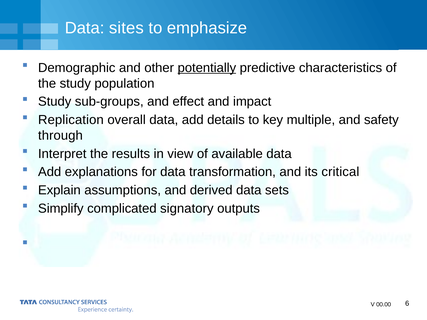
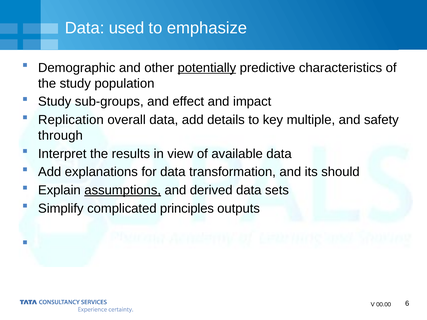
sites: sites -> used (127, 28)
critical: critical -> should (340, 172)
assumptions underline: none -> present (123, 190)
signatory: signatory -> principles (187, 209)
